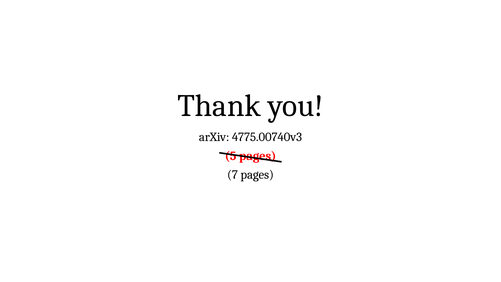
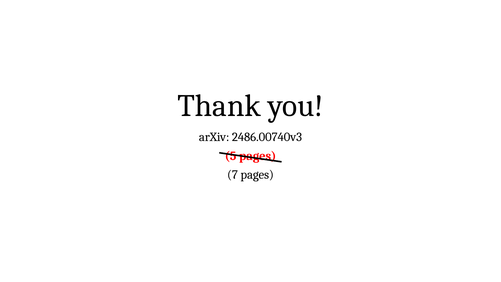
4775.00740v3: 4775.00740v3 -> 2486.00740v3 (267, 137)
